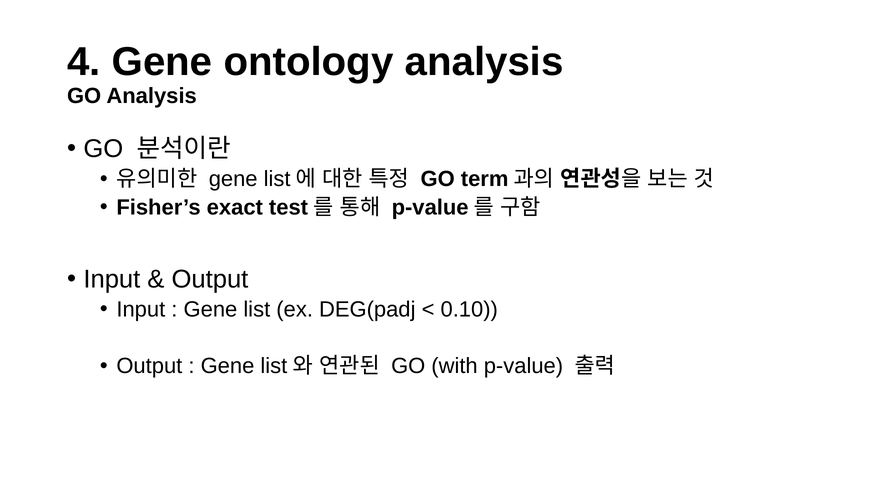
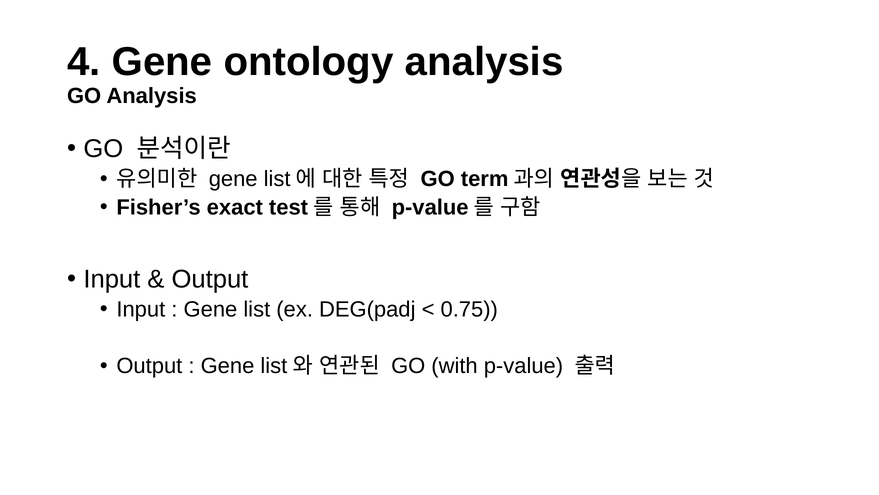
0.10: 0.10 -> 0.75 (469, 309)
